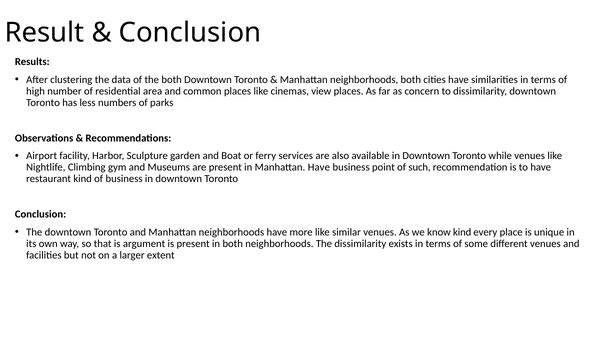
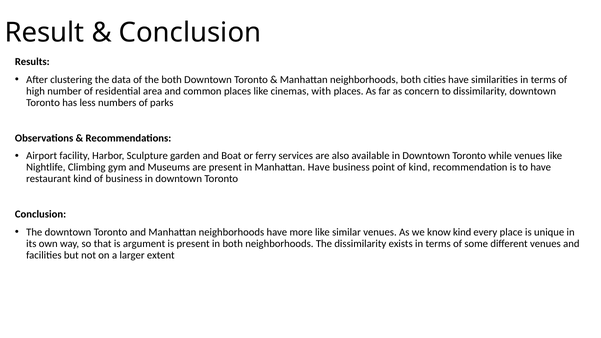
view: view -> with (321, 91)
of such: such -> kind (419, 167)
